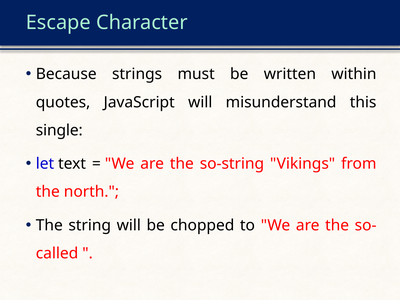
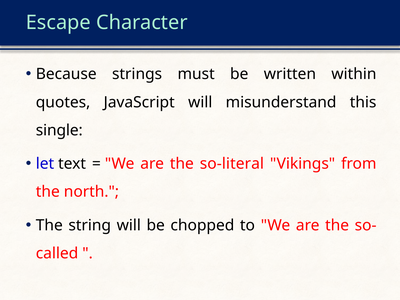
so-string: so-string -> so-literal (232, 164)
